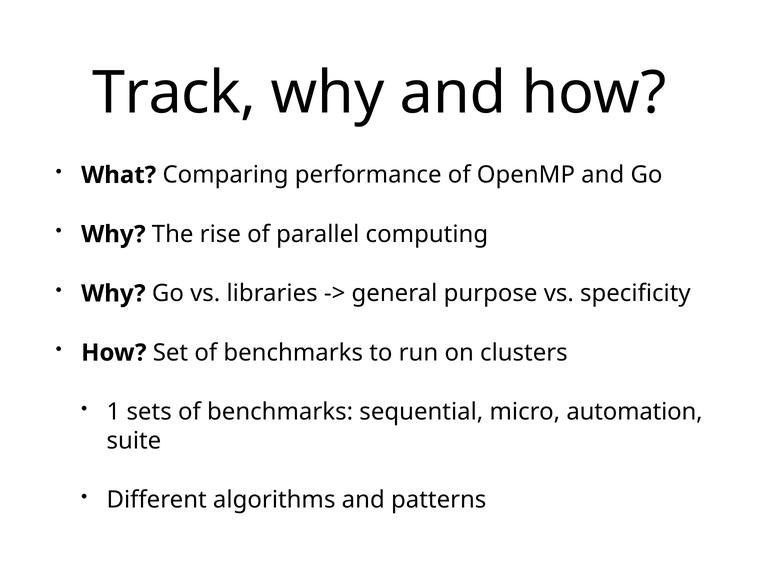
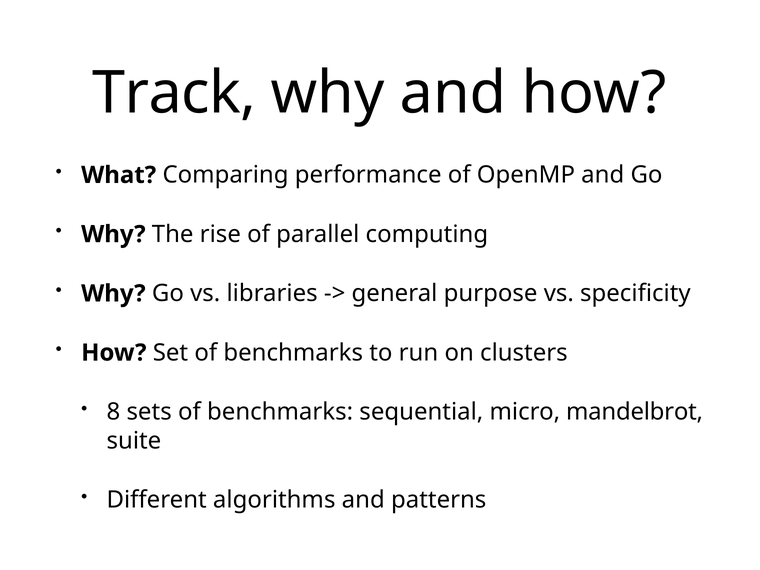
1: 1 -> 8 (113, 412)
automation: automation -> mandelbrot (635, 412)
